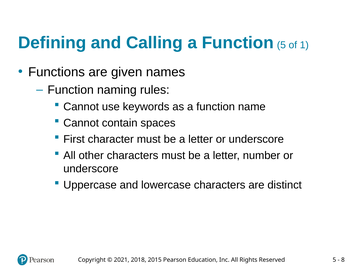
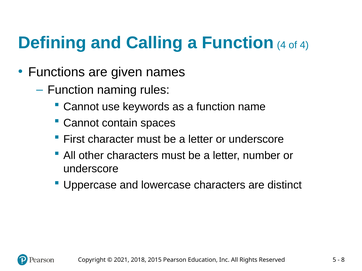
Function 5: 5 -> 4 (281, 45)
of 1: 1 -> 4 (304, 45)
